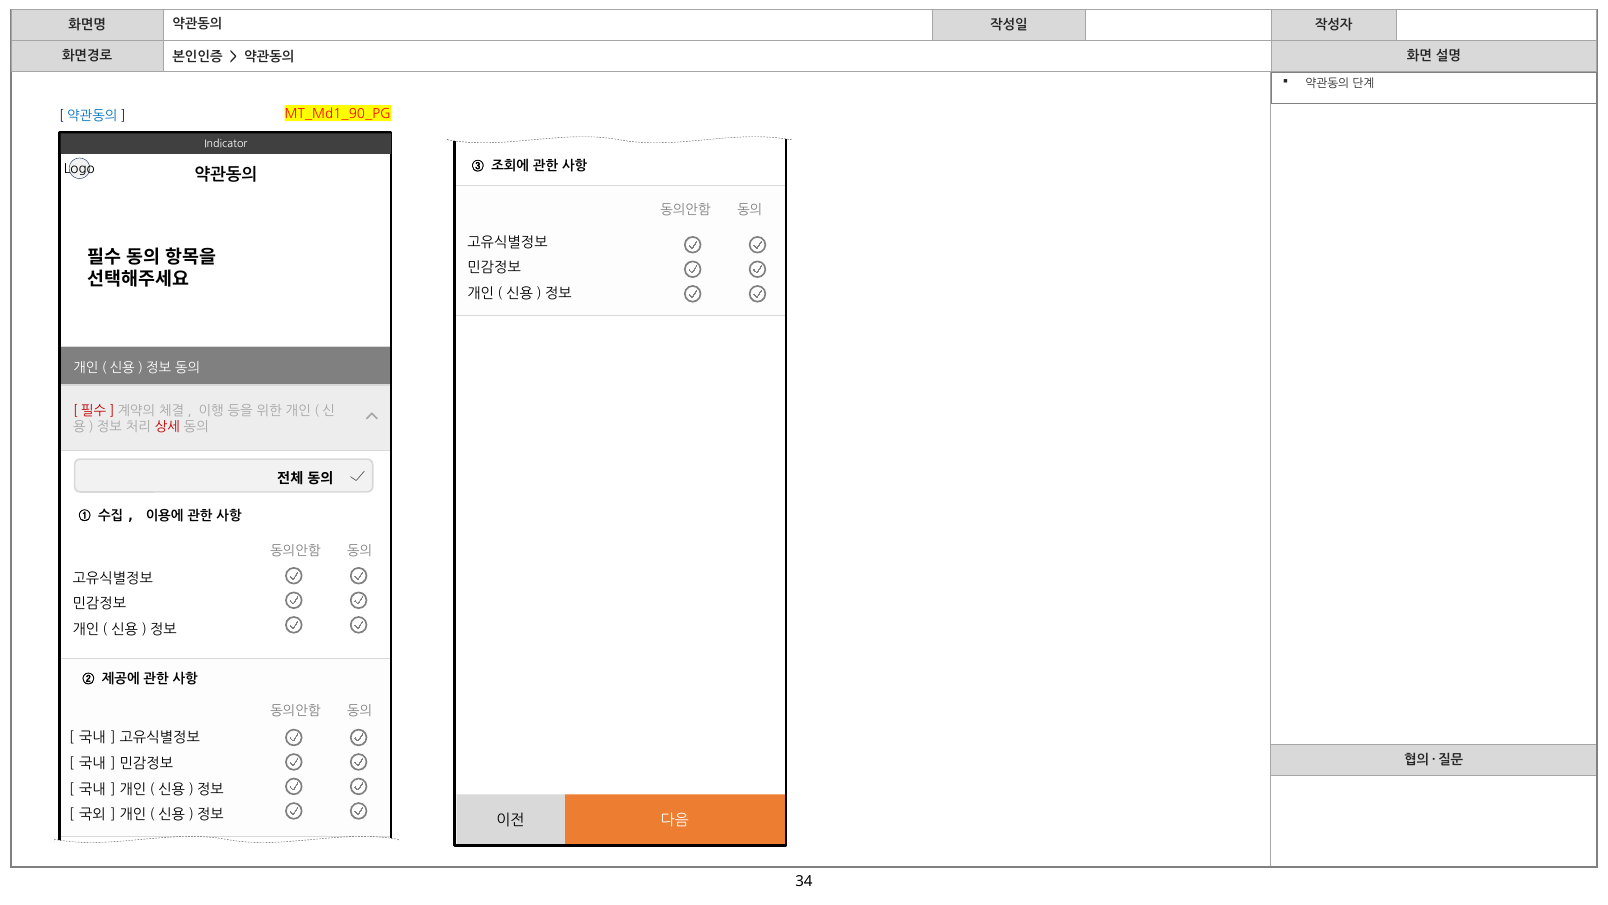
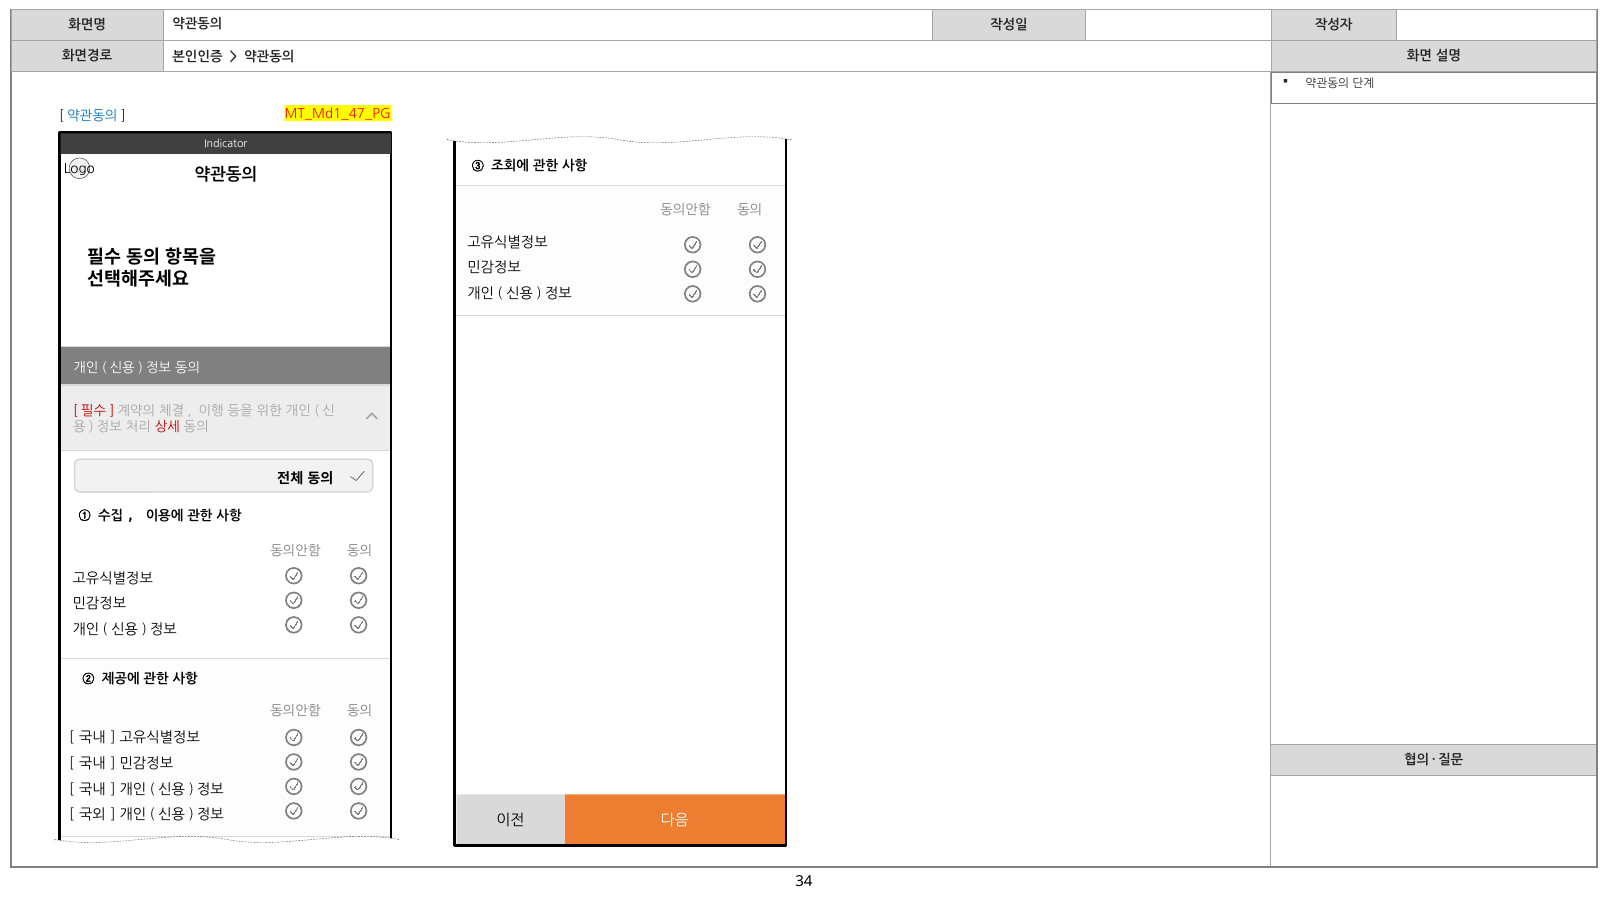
MT_Md1_90_PG: MT_Md1_90_PG -> MT_Md1_47_PG (338, 114)
